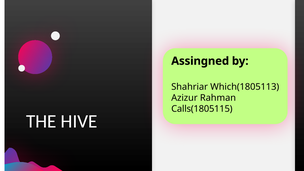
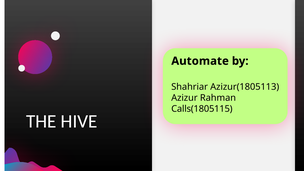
Assingned: Assingned -> Automate (200, 61)
Which(1805113: Which(1805113 -> Azizur(1805113 (245, 87)
